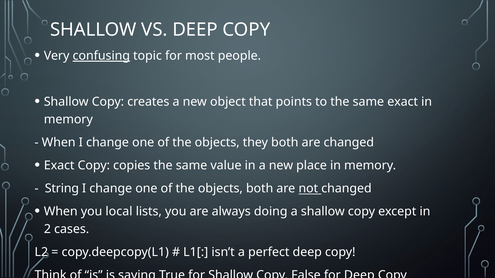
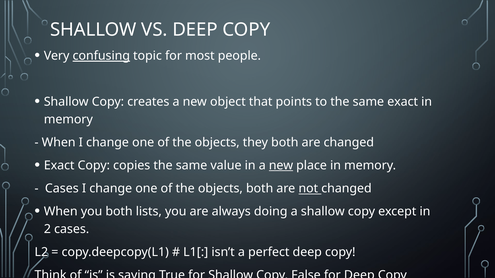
new underline: none -> present (281, 166)
String: String -> Cases (62, 189)
you local: local -> both (119, 212)
